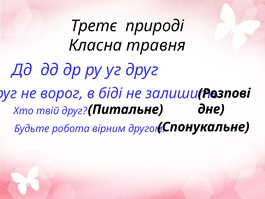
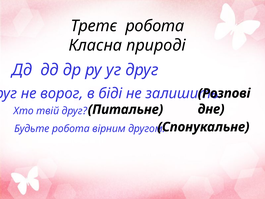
Третє природі: природі -> робота (155, 26)
травня: травня -> природі (156, 45)
